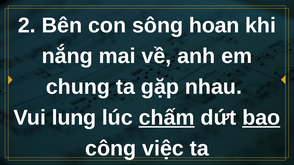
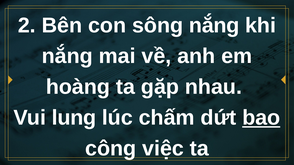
sông hoan: hoan -> nắng (214, 25)
chung: chung -> hoàng (78, 87)
chấm underline: present -> none (167, 118)
